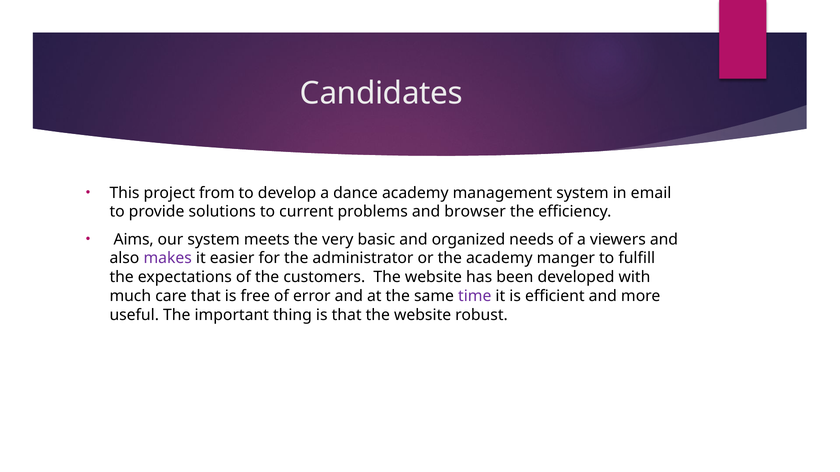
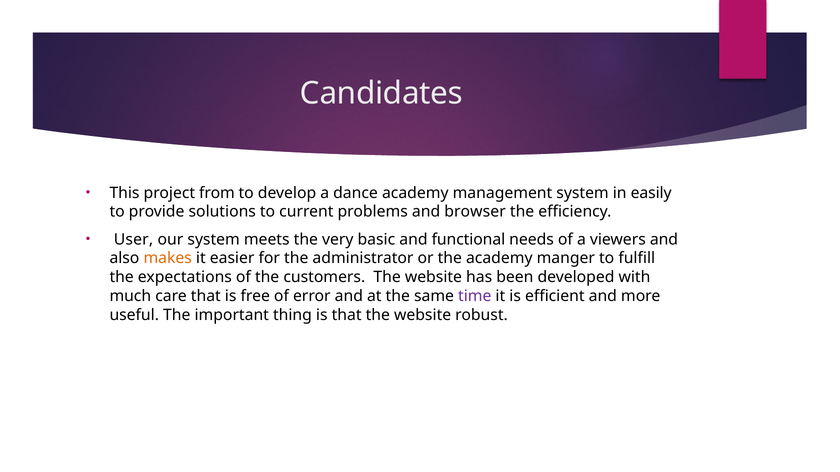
email: email -> easily (651, 193)
Aims: Aims -> User (133, 240)
organized: organized -> functional (468, 240)
makes colour: purple -> orange (168, 259)
